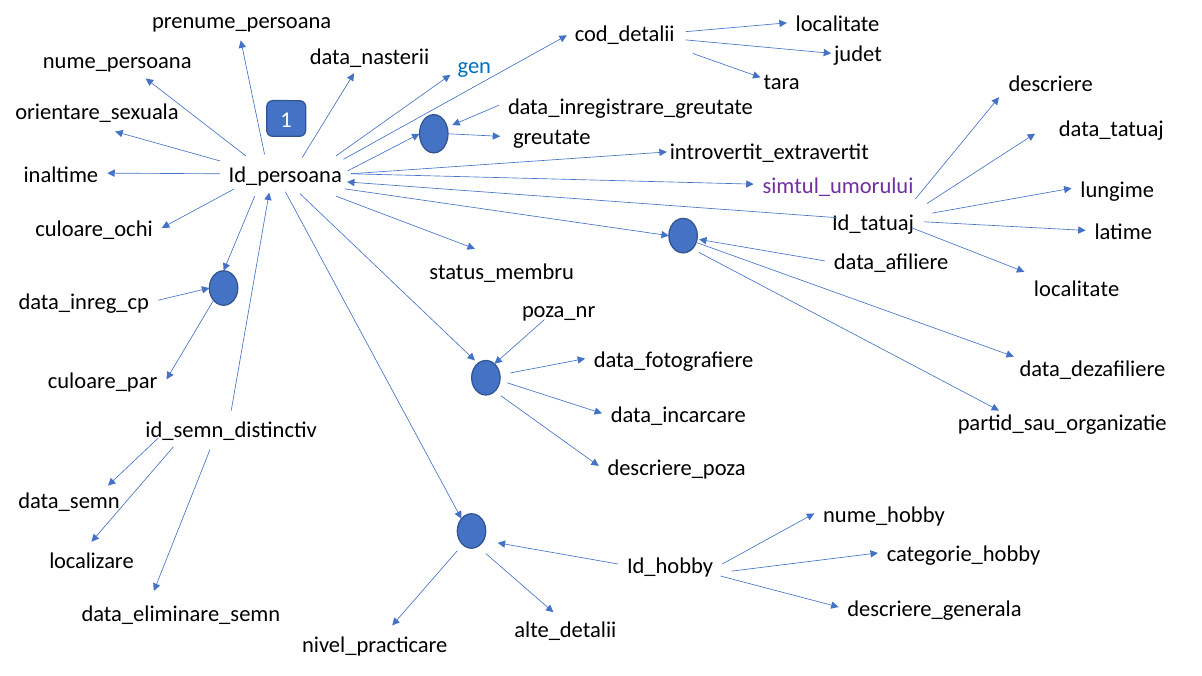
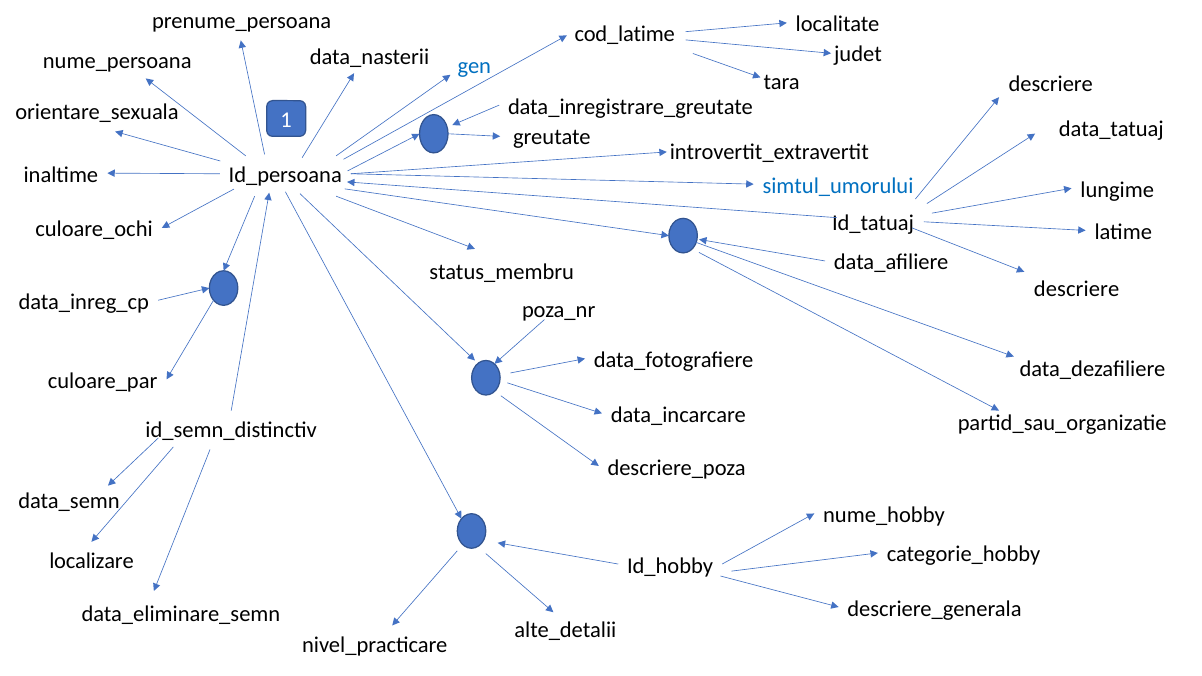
cod_detalii: cod_detalii -> cod_latime (625, 34)
simtul_umorului colour: purple -> blue (838, 186)
localitate: localitate -> descriere (1077, 290)
